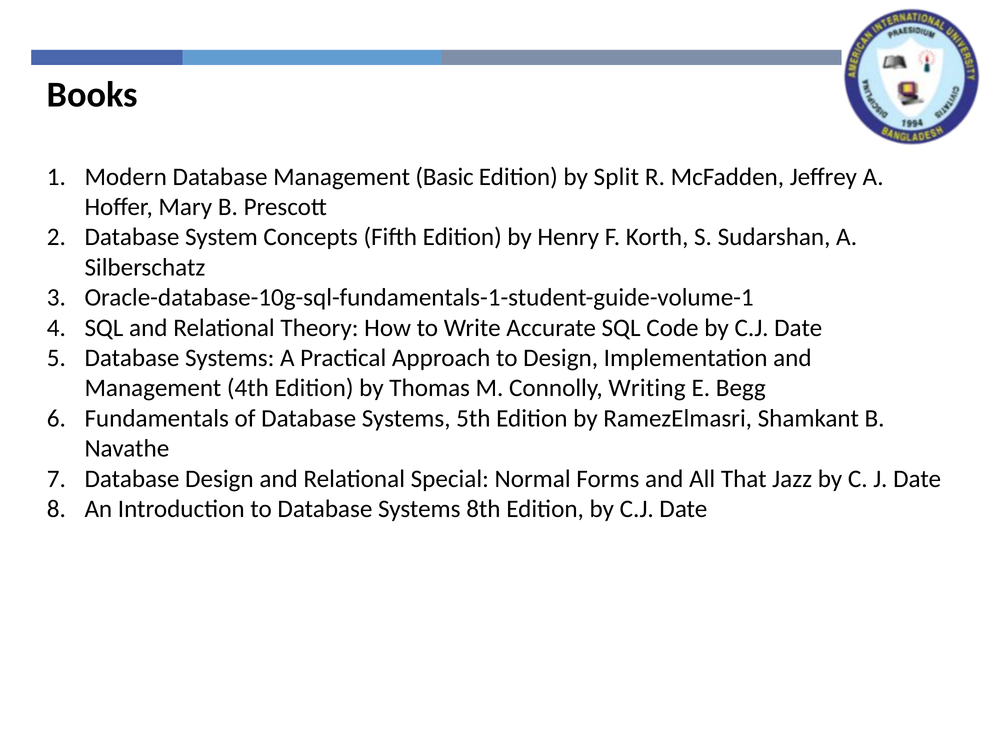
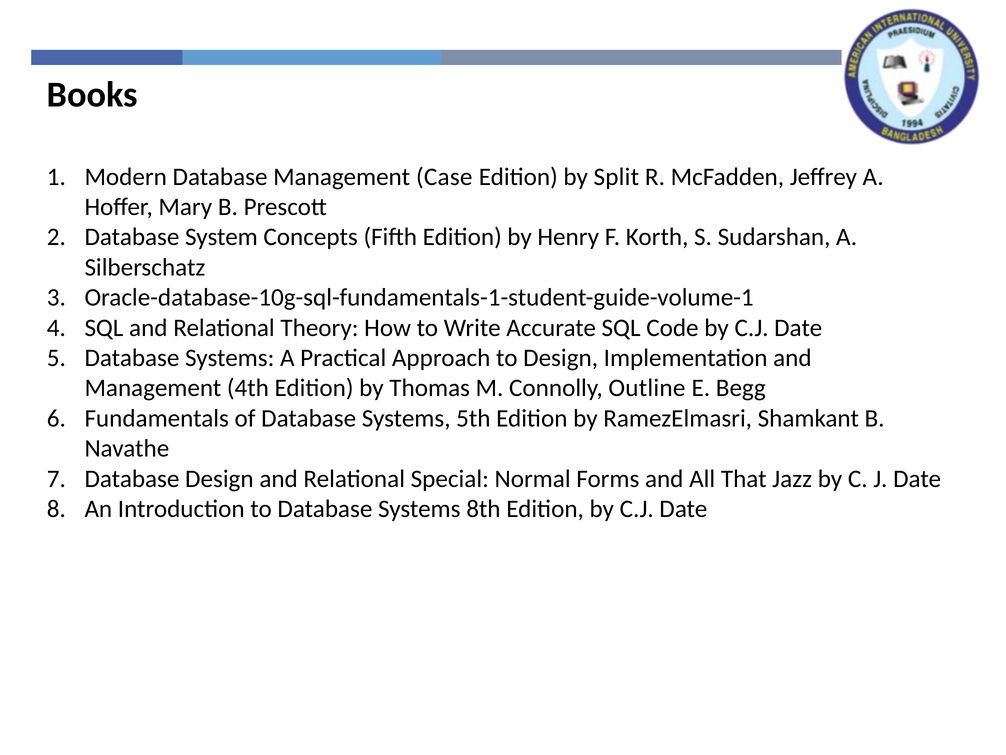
Basic: Basic -> Case (444, 177)
Writing: Writing -> Outline (647, 388)
